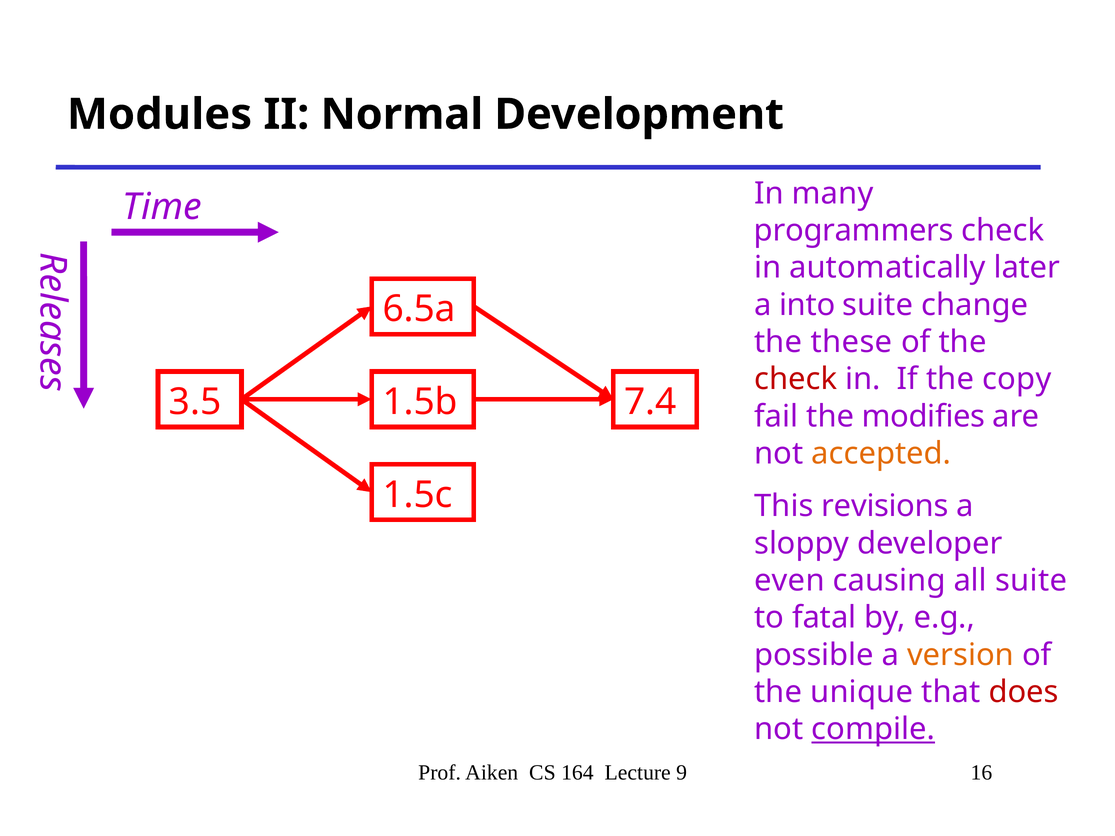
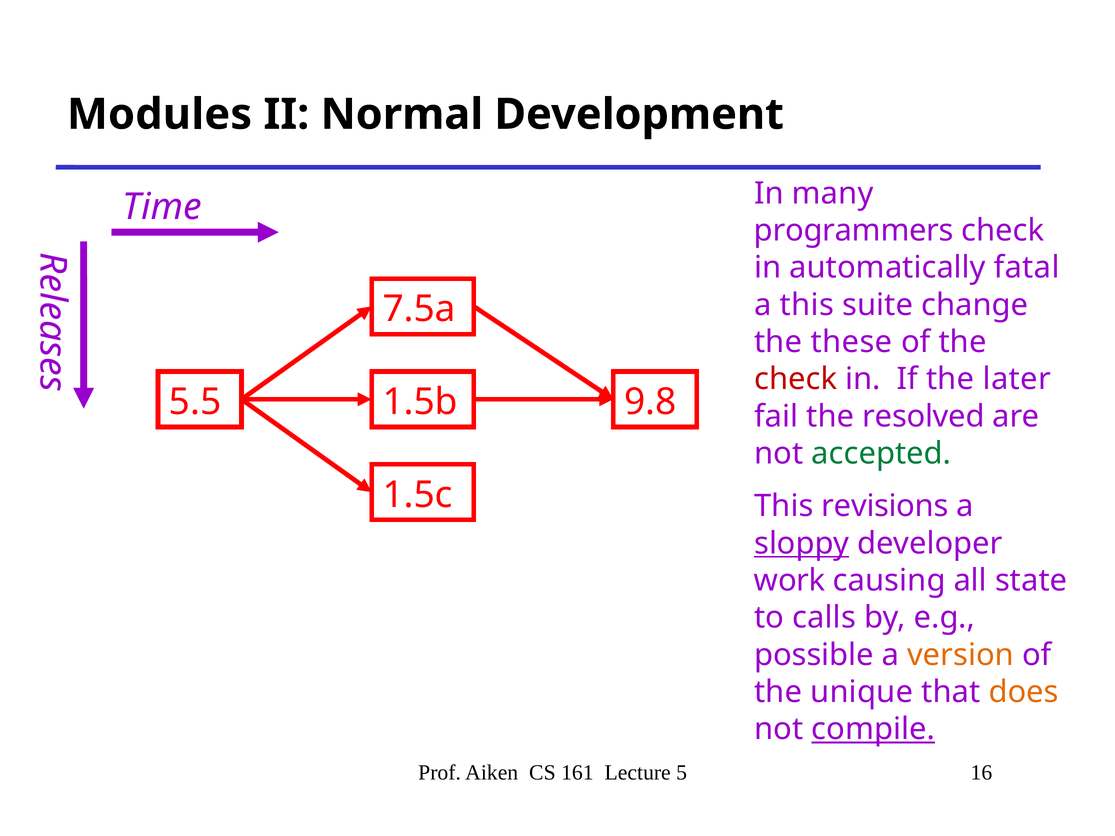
later: later -> fatal (1027, 268)
a into: into -> this (807, 305)
6.5a: 6.5a -> 7.5a (419, 309)
copy: copy -> later (1017, 379)
3.5: 3.5 -> 5.5 (195, 402)
7.4: 7.4 -> 9.8 (650, 402)
modifies: modifies -> resolved (923, 417)
accepted colour: orange -> green (881, 454)
sloppy underline: none -> present (802, 544)
even: even -> work (790, 581)
all suite: suite -> state (1031, 581)
fatal: fatal -> calls (824, 618)
does colour: red -> orange (1024, 692)
164: 164 -> 161 (577, 773)
9: 9 -> 5 (682, 773)
